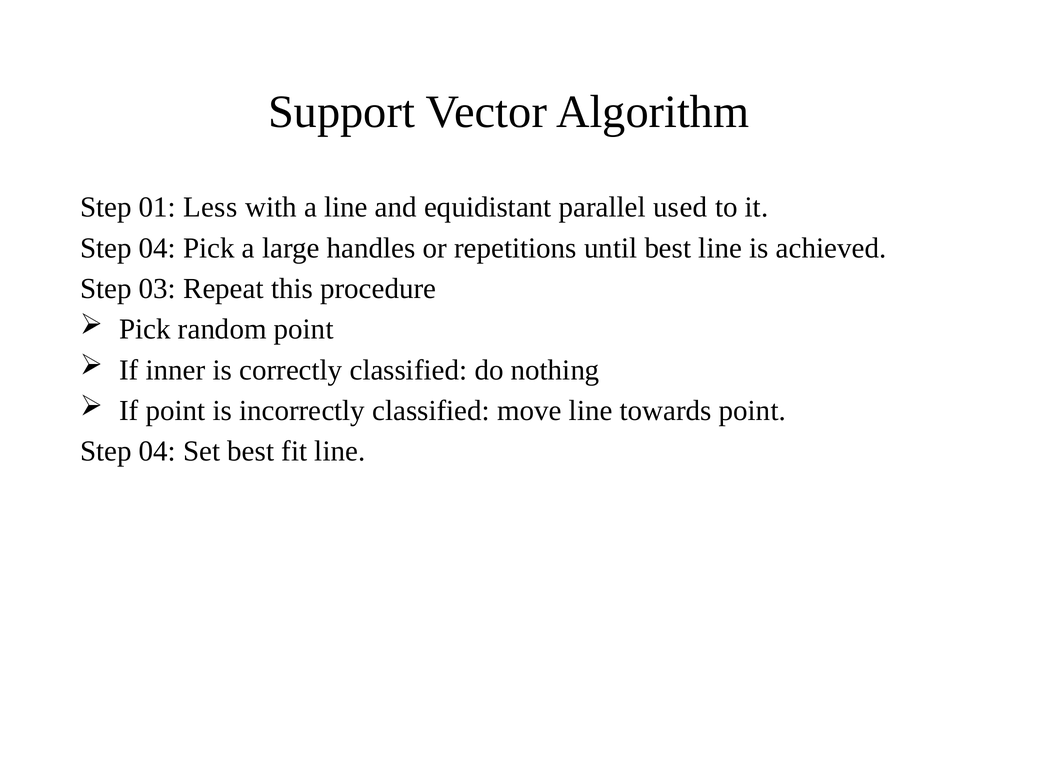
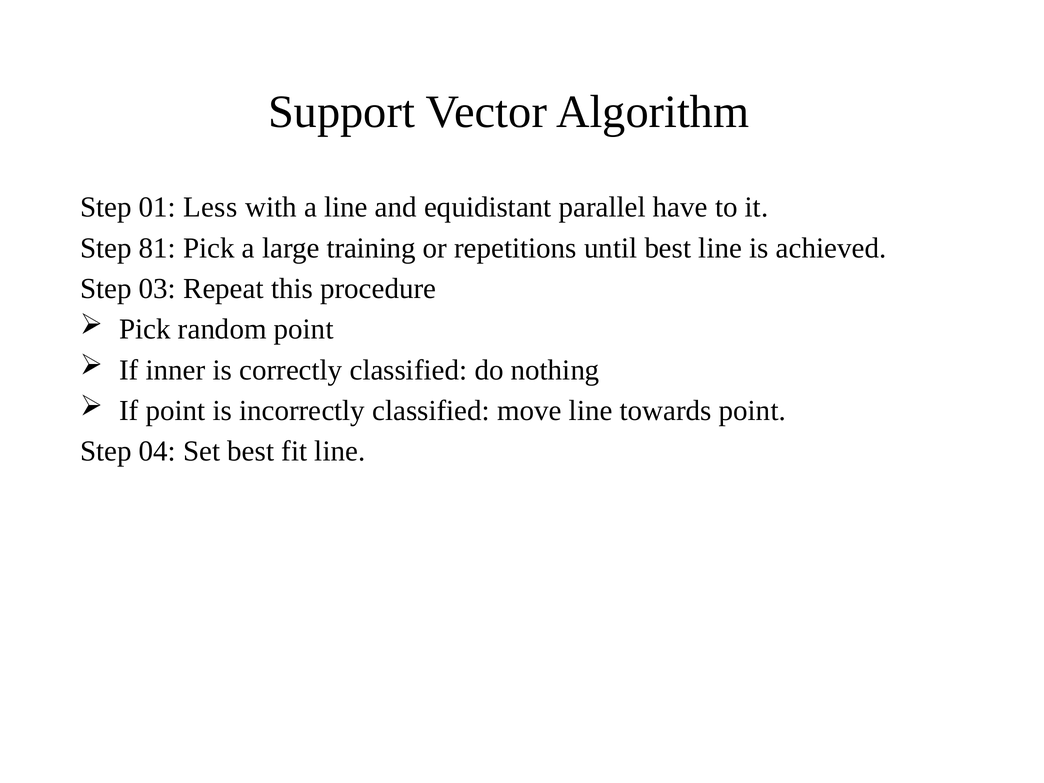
used: used -> have (680, 207)
04: 04 -> 81 (157, 248)
handles: handles -> training (371, 248)
